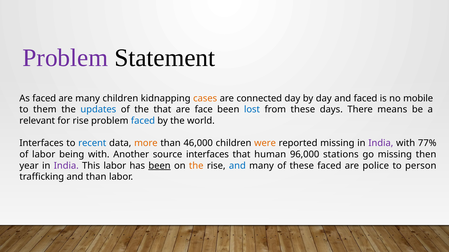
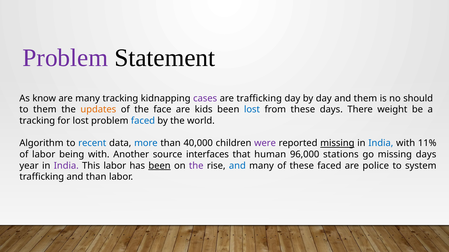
As faced: faced -> know (44, 99)
many children: children -> tracking (120, 99)
cases colour: orange -> purple (205, 99)
are connected: connected -> trafficking (259, 99)
and faced: faced -> them (365, 99)
mobile: mobile -> should (418, 99)
updates colour: blue -> orange (98, 110)
the that: that -> face (162, 110)
face: face -> kids (204, 110)
means: means -> weight (392, 110)
relevant: relevant -> tracking (37, 121)
for rise: rise -> lost (81, 121)
Interfaces: Interfaces -> Algorithm (41, 144)
more colour: orange -> blue (146, 144)
46,000: 46,000 -> 40,000 (198, 144)
were colour: orange -> purple (265, 144)
missing underline: none -> present (337, 144)
India colour: purple -> blue (381, 144)
77%: 77% -> 11% (427, 144)
missing then: then -> days (426, 155)
the colour: orange -> purple (196, 166)
person: person -> system (421, 166)
